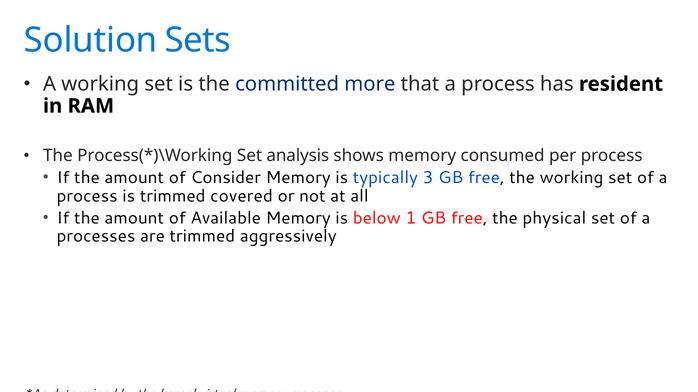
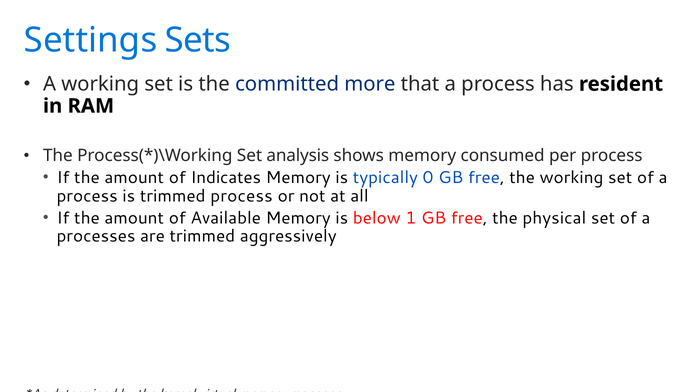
Solution: Solution -> Settings (91, 40)
Consider: Consider -> Indicates (226, 178)
3: 3 -> 0 (428, 178)
trimmed covered: covered -> process (242, 196)
